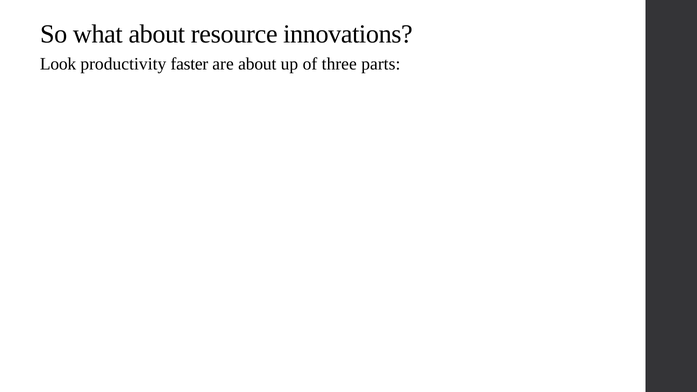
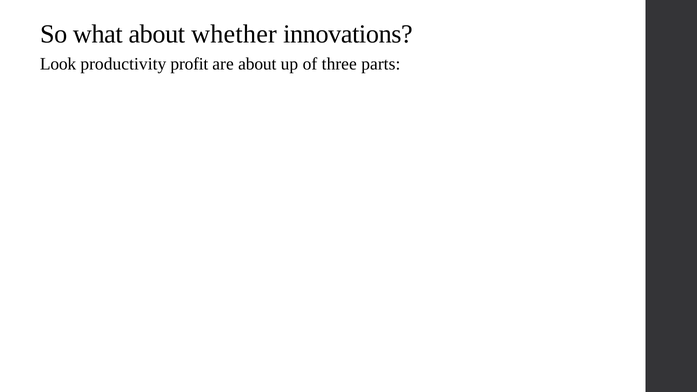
resource: resource -> whether (234, 34)
faster: faster -> profit (189, 64)
